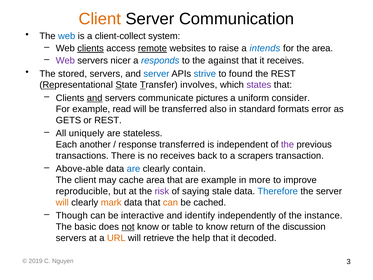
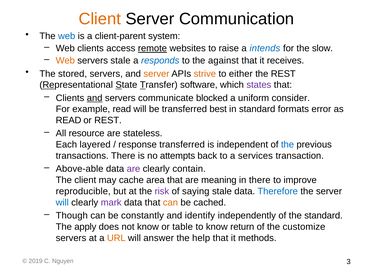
client-collect: client-collect -> client-parent (120, 36)
clients underline: present -> none (91, 48)
the area: area -> slow (322, 48)
Web colour: purple -> orange (65, 61)
servers nicer: nicer -> stale (121, 61)
server colour: blue -> orange (156, 74)
strive colour: blue -> orange (205, 74)
found: found -> either (241, 74)
involves: involves -> software (199, 85)
pictures: pictures -> blocked (212, 98)
also: also -> best (218, 109)
GETS: GETS -> READ (69, 120)
uniquely: uniquely -> resource (87, 133)
another: another -> layered (95, 144)
the colour: purple -> blue (288, 144)
no receives: receives -> attempts (178, 156)
scrapers: scrapers -> services (255, 156)
are colour: blue -> purple (133, 169)
are example: example -> meaning (219, 180)
in more: more -> there (260, 180)
will colour: orange -> blue (62, 202)
mark colour: orange -> purple (111, 202)
interactive: interactive -> constantly (142, 215)
the instance: instance -> standard (324, 215)
basic: basic -> apply (85, 227)
not underline: present -> none (128, 227)
discussion: discussion -> customize (304, 227)
retrieve: retrieve -> answer (159, 238)
decoded: decoded -> methods (257, 238)
